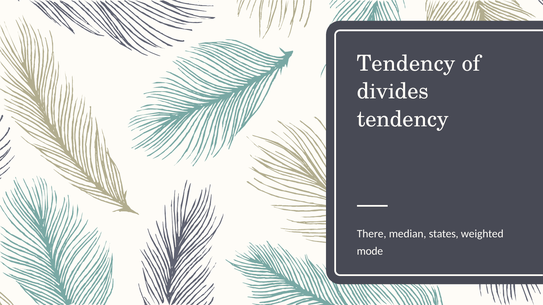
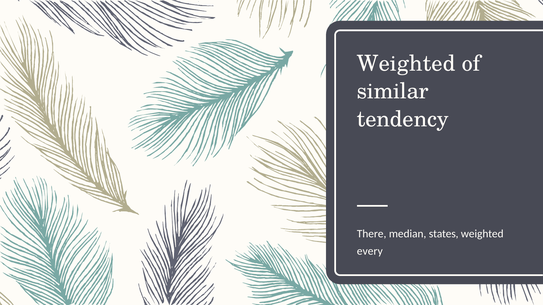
Tendency: Tendency -> Weighted (406, 64)
divides: divides -> similar (393, 92)
mode: mode -> every (370, 252)
